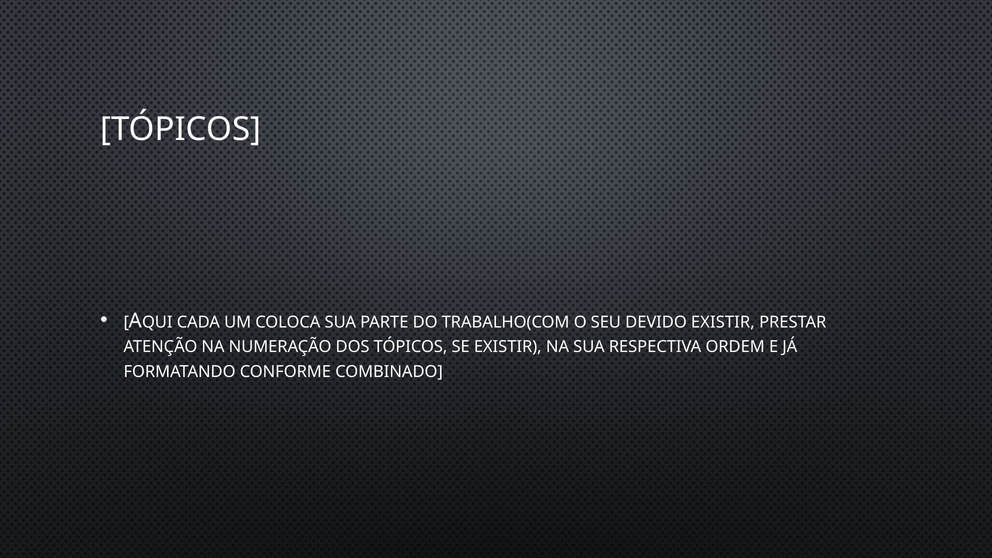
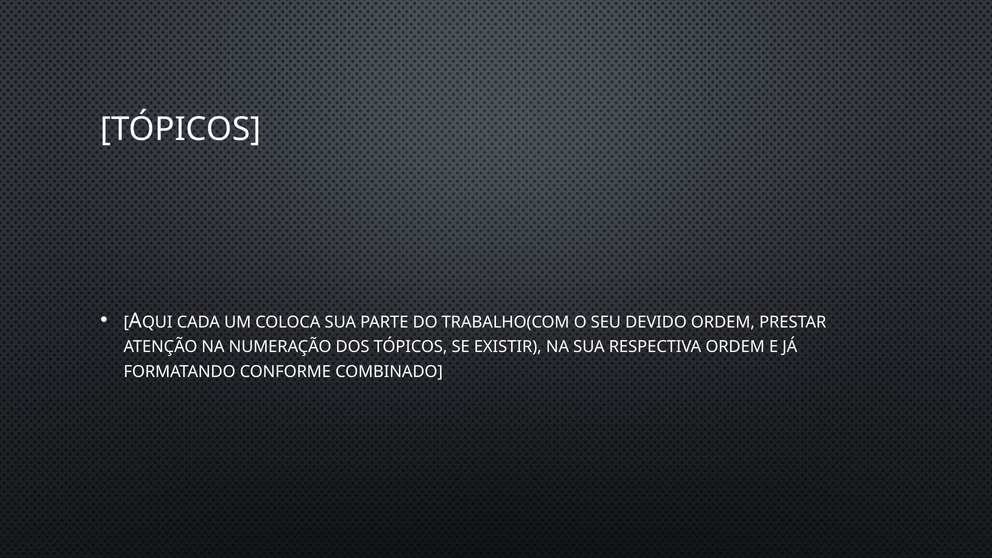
DEVIDO EXISTIR: EXISTIR -> ORDEM (723, 322)
